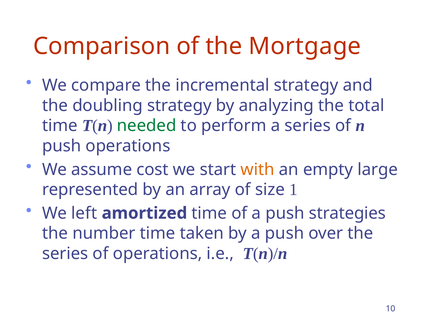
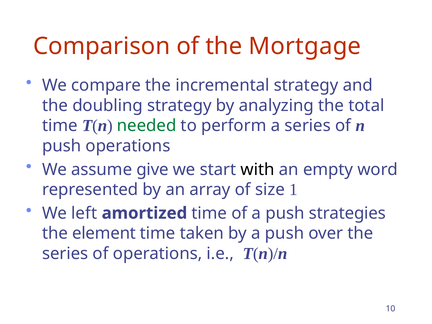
cost: cost -> give (153, 169)
with colour: orange -> black (258, 169)
large: large -> word (378, 169)
number: number -> element (104, 233)
